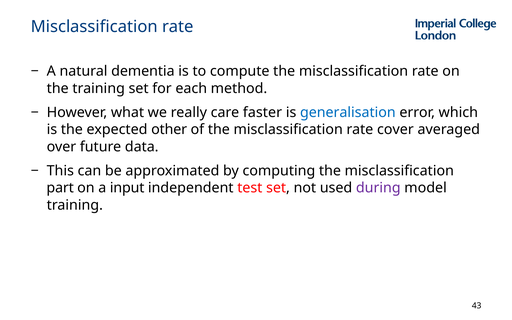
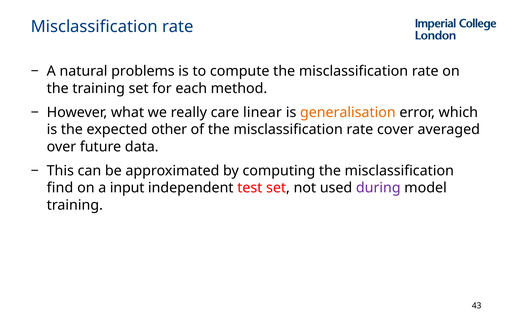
dementia: dementia -> problems (143, 71)
faster: faster -> linear (262, 113)
generalisation colour: blue -> orange (348, 113)
part: part -> find (60, 188)
